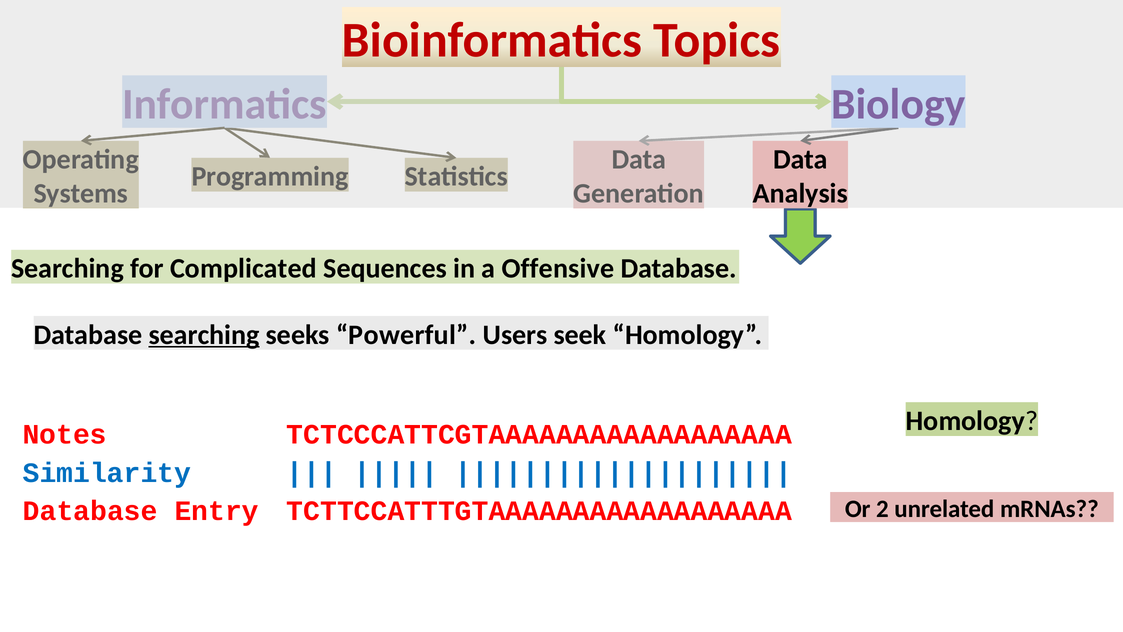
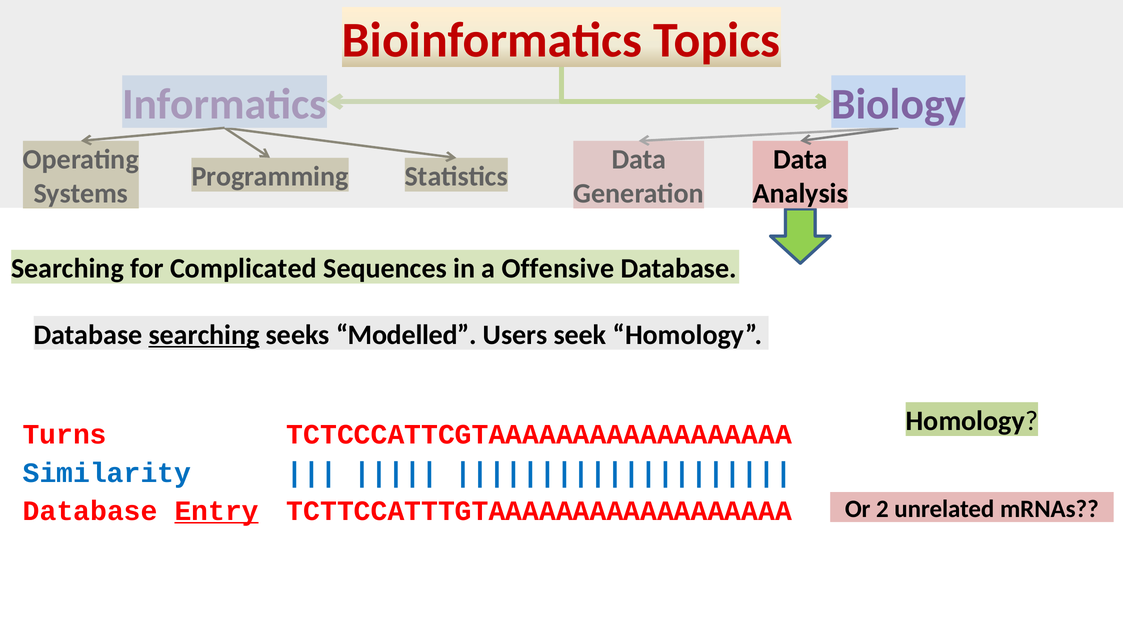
Powerful: Powerful -> Modelled (406, 335)
Notes: Notes -> Turns (65, 434)
Entry underline: none -> present (217, 511)
